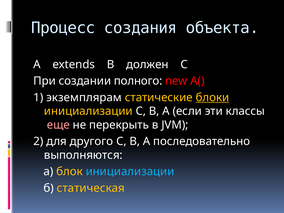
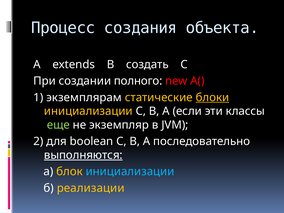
должен: должен -> создать (147, 64)
еще colour: pink -> light green (58, 125)
перекрыть: перекрыть -> экземпляр (119, 125)
другого: другого -> boolean (91, 141)
выполняются underline: none -> present (83, 155)
статическая: статическая -> реализации (91, 188)
